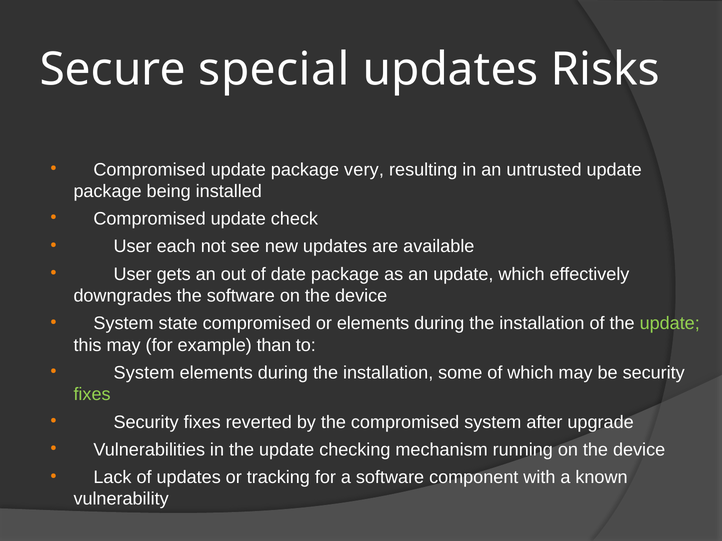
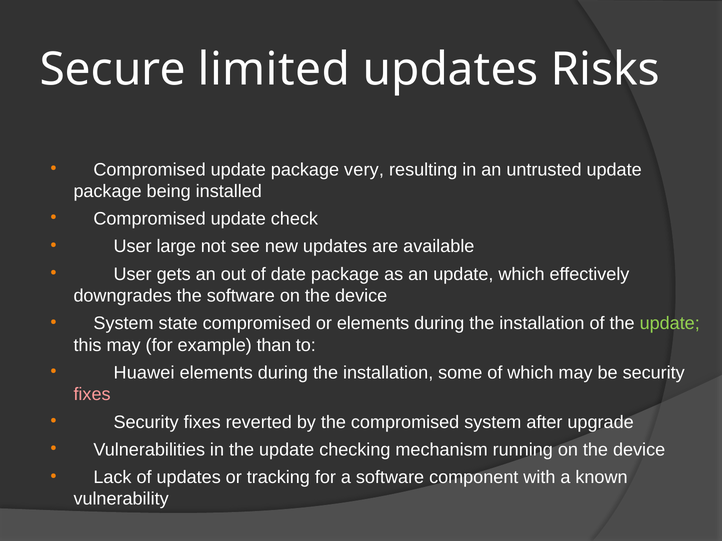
special: special -> limited (274, 70)
each: each -> large (176, 247)
System: System -> Huawei (144, 373)
fixes colour: light green -> pink (92, 395)
